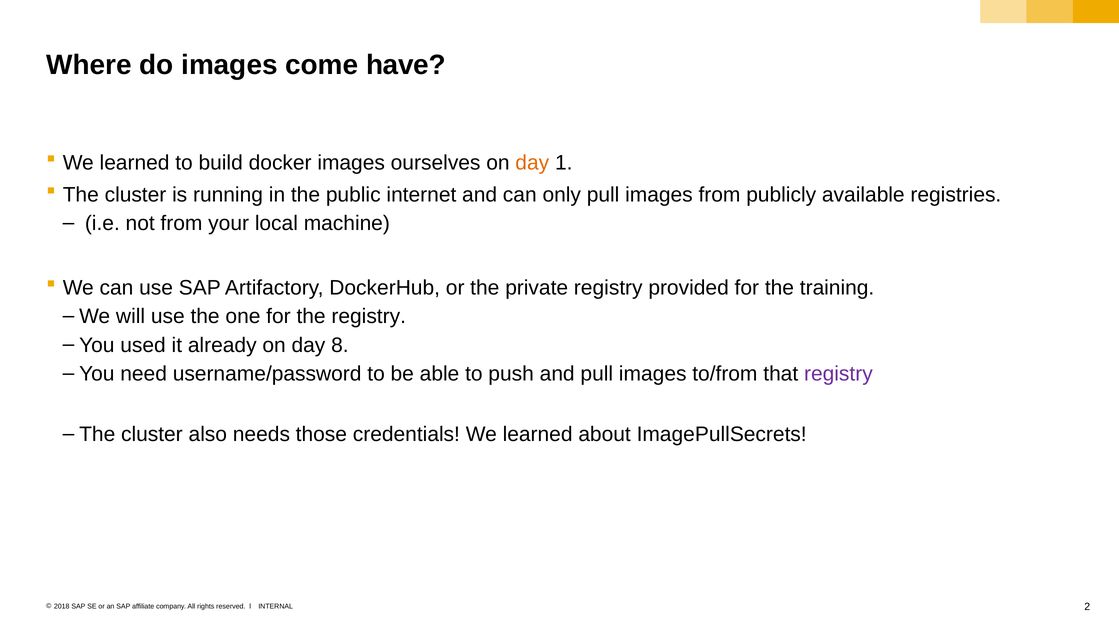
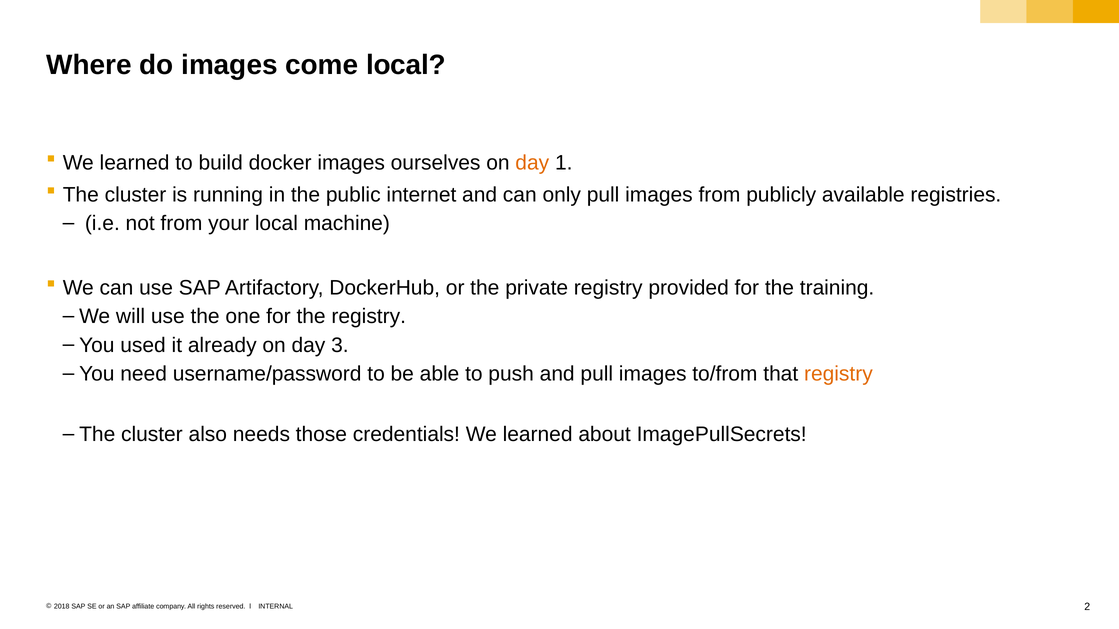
come have: have -> local (406, 65)
8: 8 -> 3 (340, 345)
registry colour: purple -> orange (838, 374)
